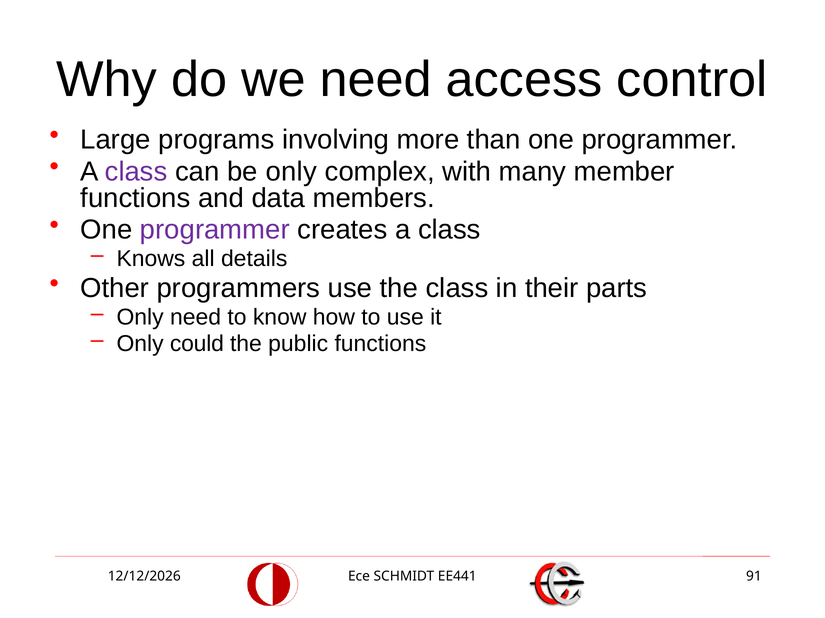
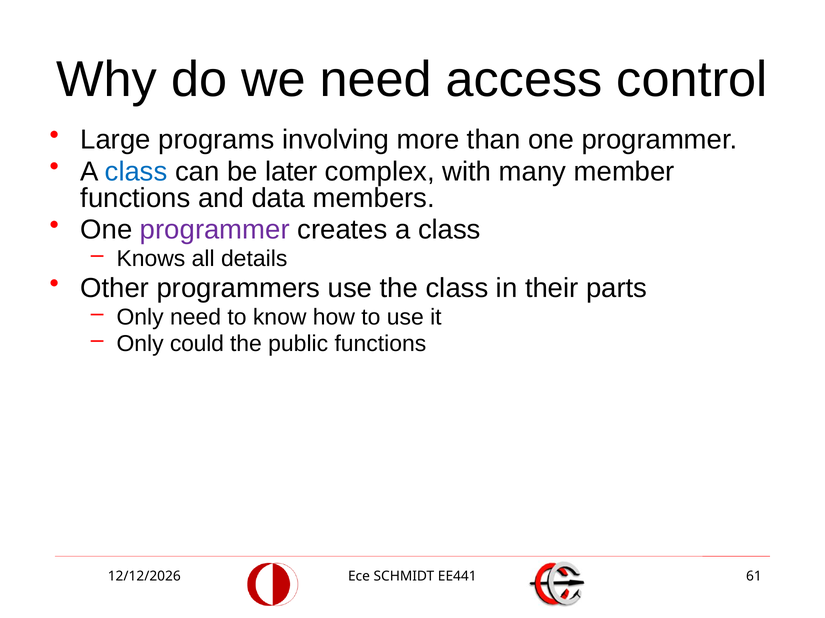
class colour: purple -> blue (136, 172)
be only: only -> later (291, 172)
91: 91 -> 61 (754, 577)
